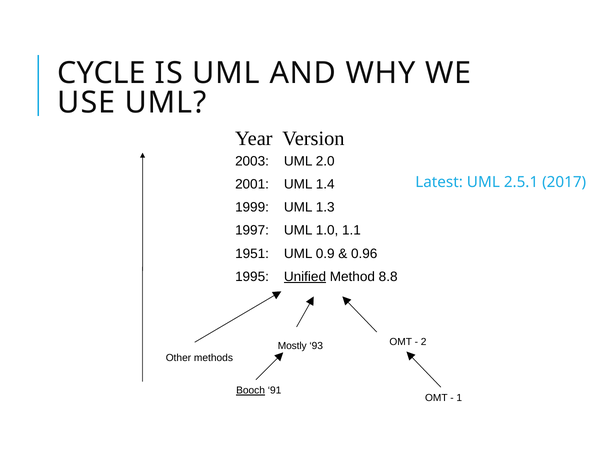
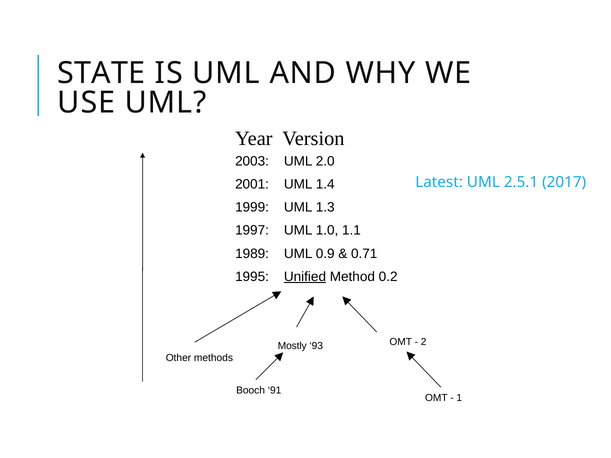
CYCLE: CYCLE -> STATE (101, 73)
1951: 1951 -> 1989 (252, 254)
0.96: 0.96 -> 0.71 (364, 254)
8.8: 8.8 -> 0.2 (388, 277)
Booch underline: present -> none (251, 391)
